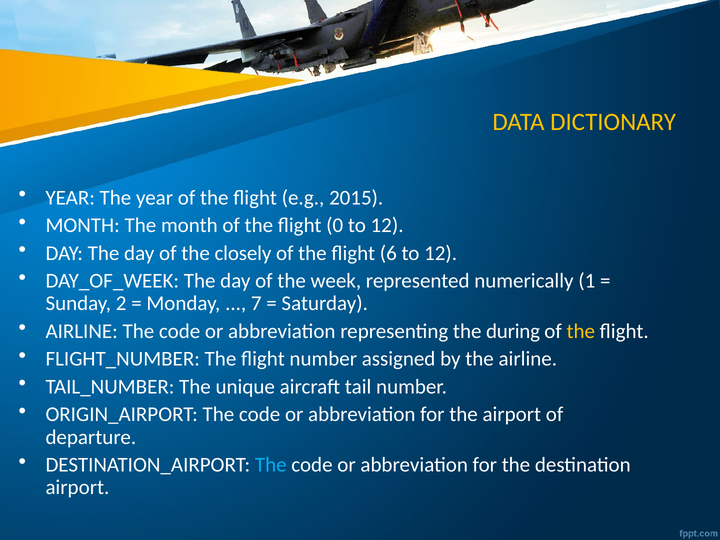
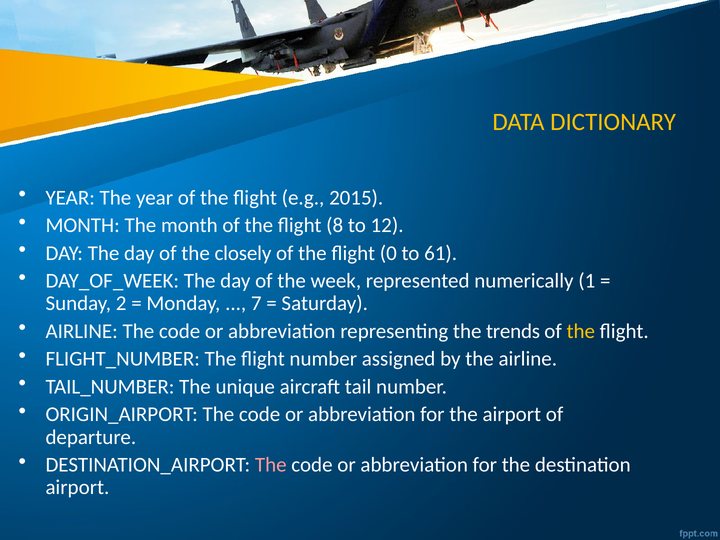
0: 0 -> 8 (335, 225)
6: 6 -> 0 (388, 253)
12: 12 -> 61 (441, 253)
during: during -> trends (513, 331)
The colour: light blue -> pink (271, 465)
